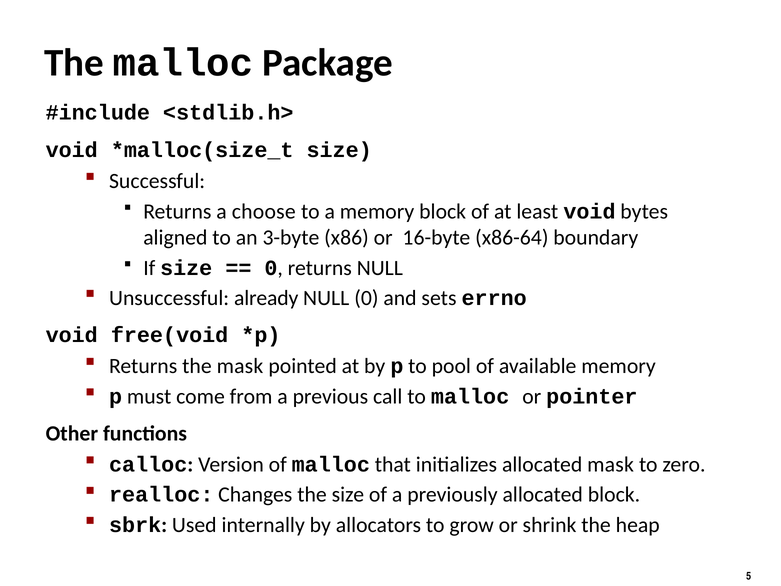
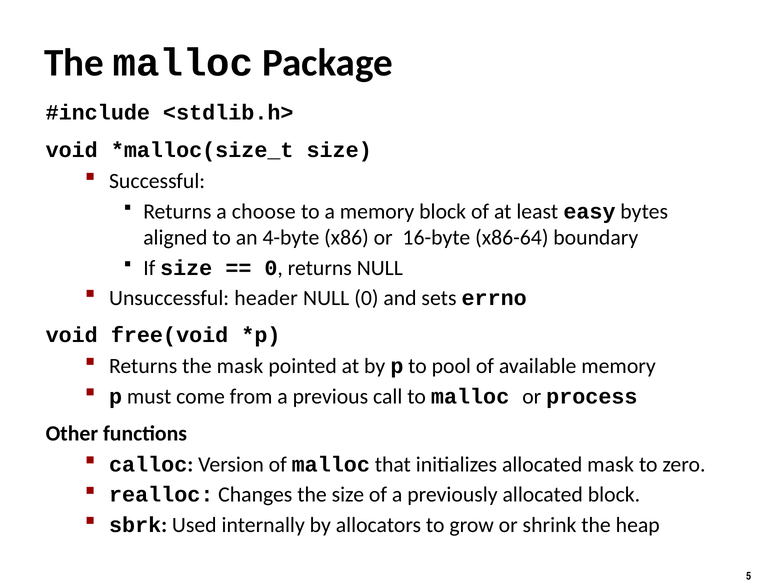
least void: void -> easy (589, 211)
3-byte: 3-byte -> 4-byte (291, 237)
already: already -> header (266, 298)
pointer: pointer -> process (592, 396)
